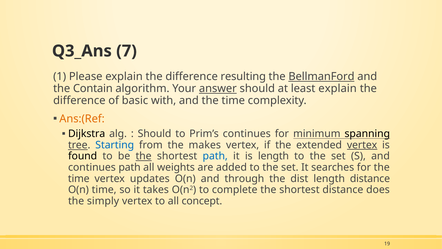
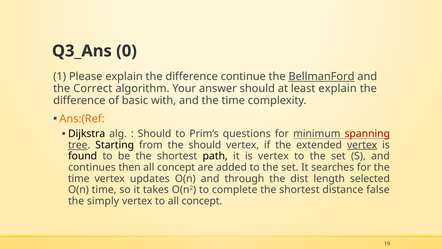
7: 7 -> 0 (127, 51)
resulting: resulting -> continue (243, 77)
Contain: Contain -> Correct (93, 88)
answer underline: present -> none (218, 88)
Prim’s continues: continues -> questions (247, 134)
spanning colour: black -> red (367, 134)
Starting colour: blue -> black (115, 145)
the makes: makes -> should (205, 145)
the underline: present -> none (144, 156)
path colour: blue -> black (215, 156)
is length: length -> vertex (273, 156)
continues path: path -> then (130, 167)
weights: weights -> concept (176, 167)
length distance: distance -> selected (370, 178)
does: does -> false (378, 190)
